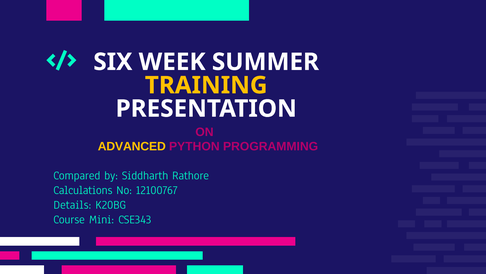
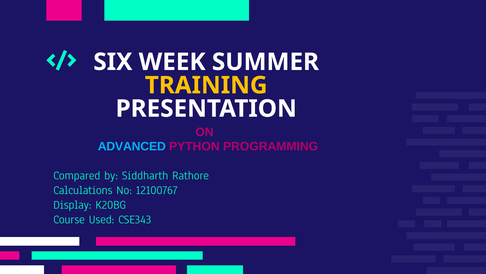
ADVANCED colour: yellow -> light blue (132, 146)
Details: Details -> Display (72, 204)
Mini: Mini -> Used (102, 219)
